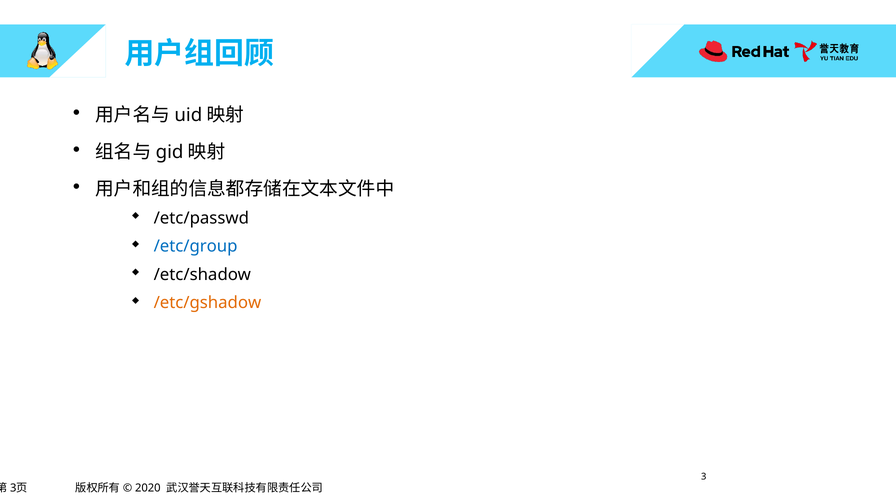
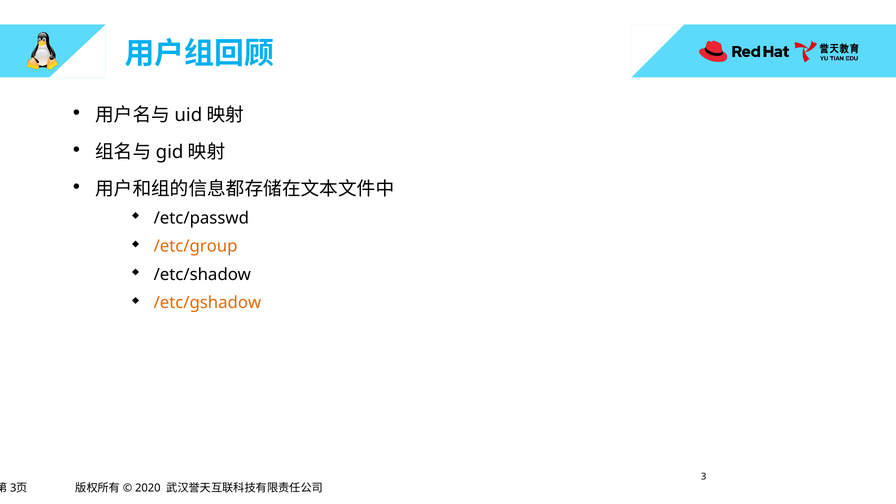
/etc/group colour: blue -> orange (196, 246)
